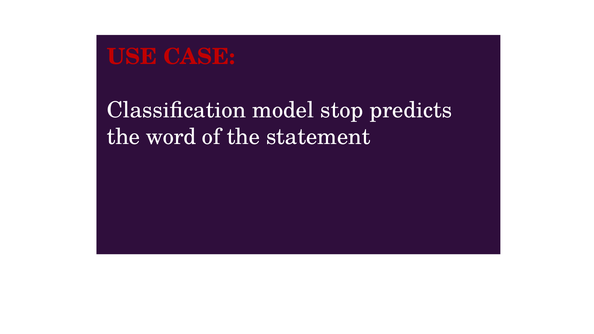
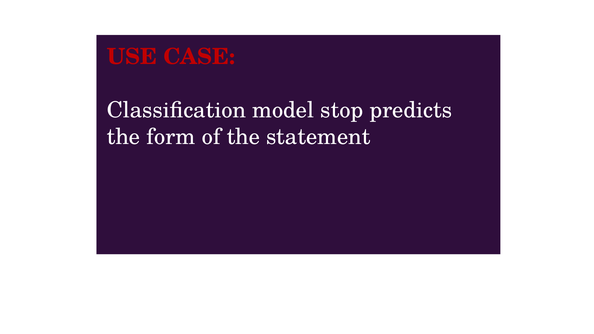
word: word -> form (171, 137)
